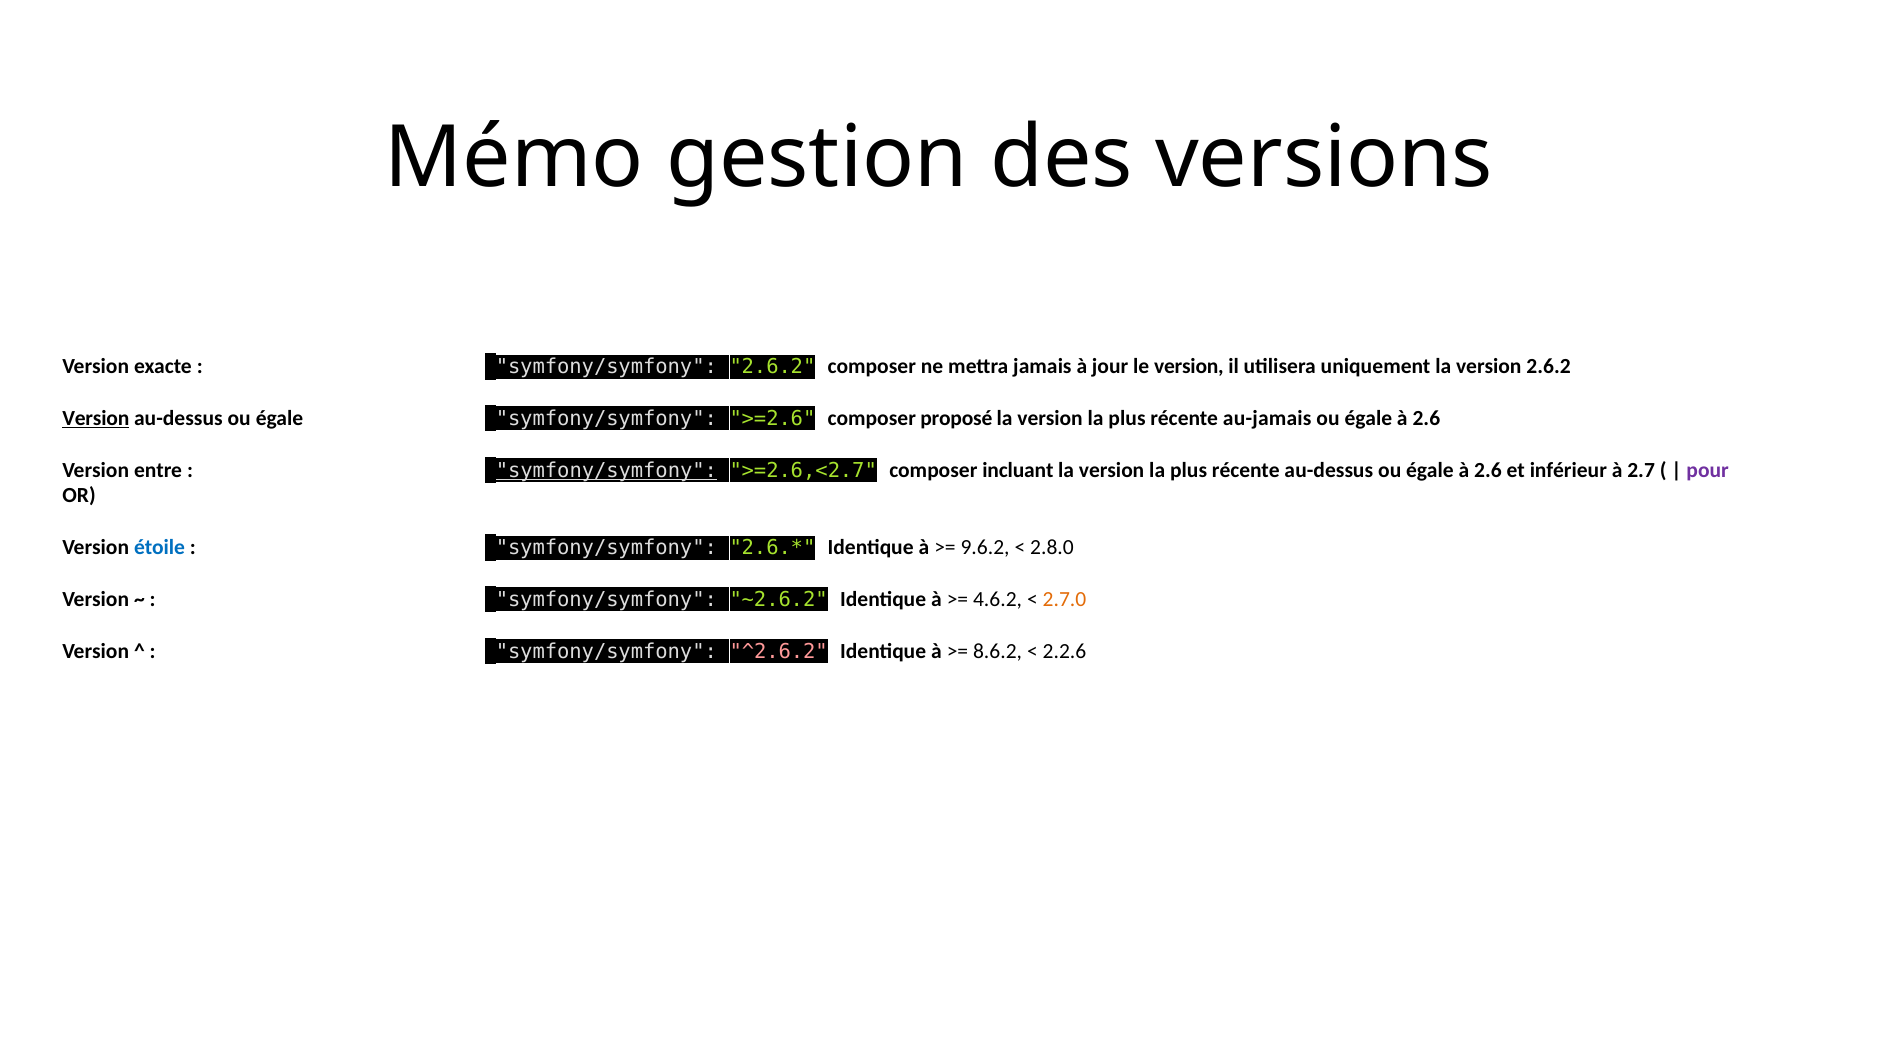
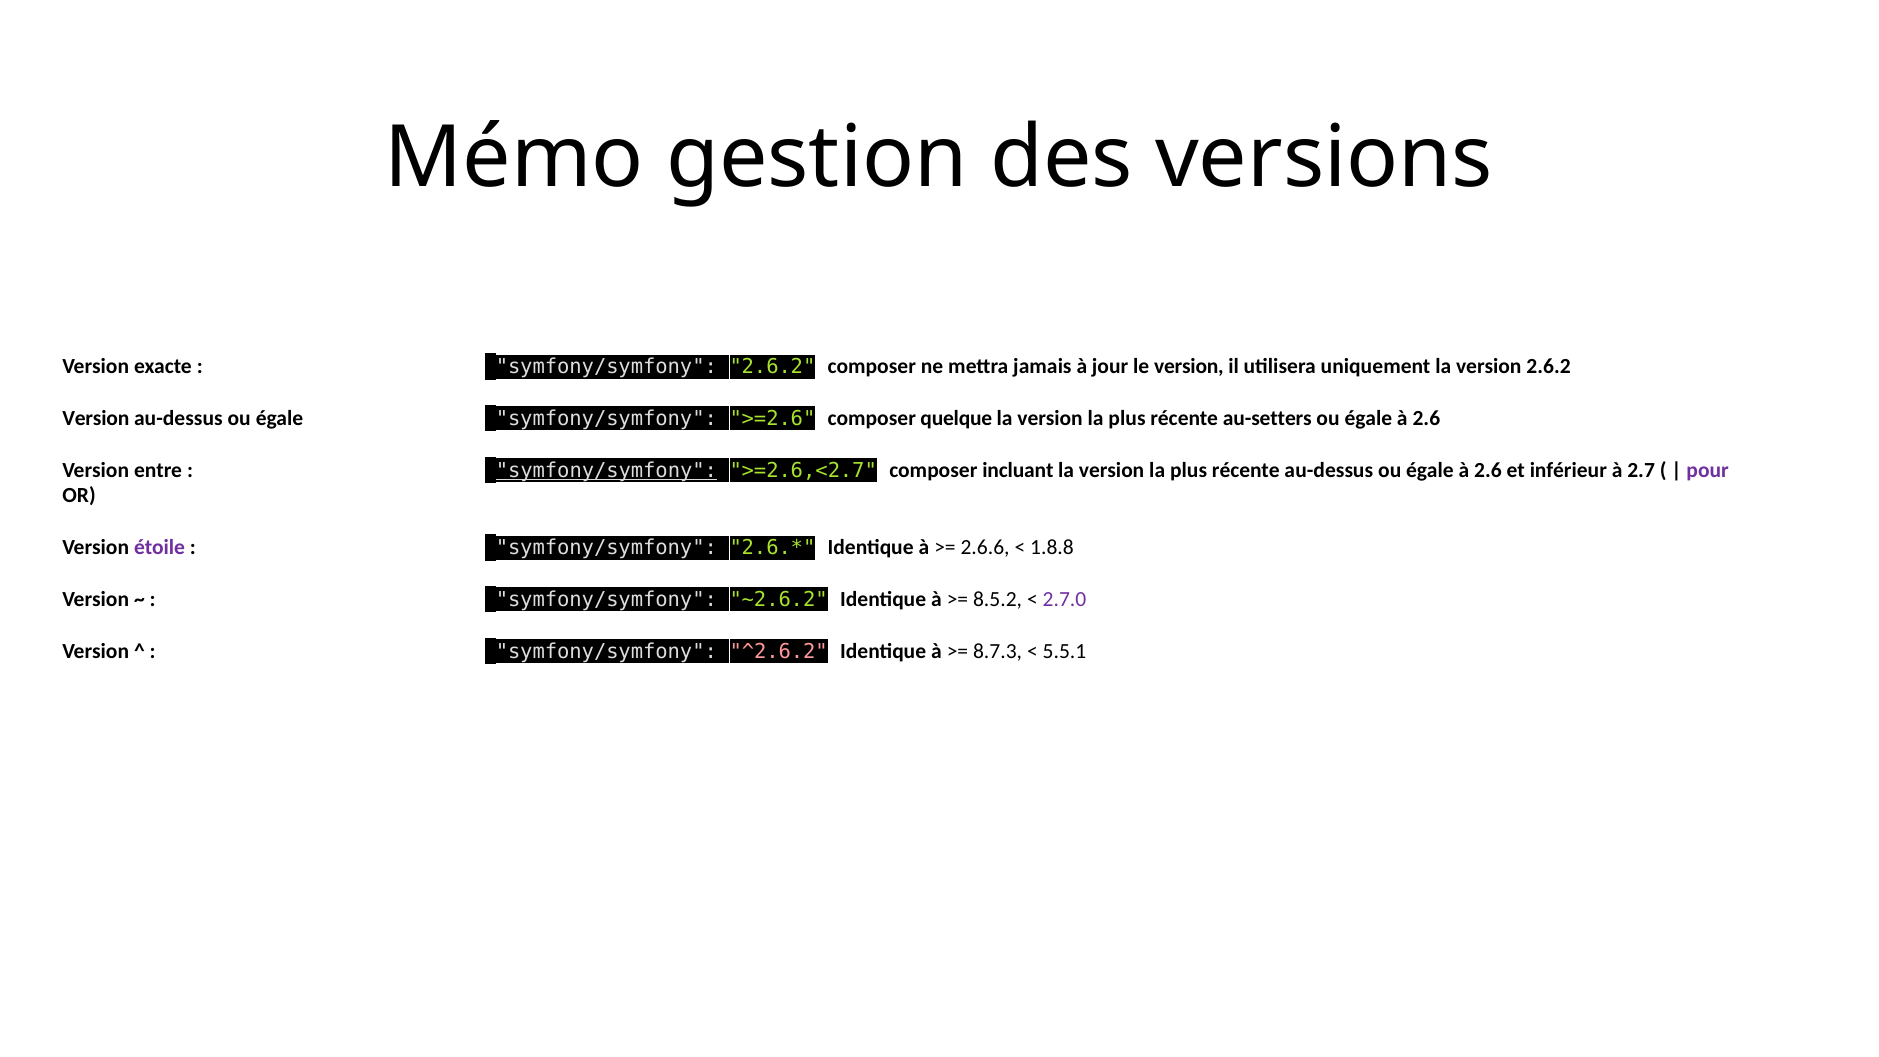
Version underline: present -> none (96, 418)
proposé: proposé -> quelque (956, 418)
au-jamais: au-jamais -> au-setters (1267, 418)
étoile colour: blue -> purple (160, 547)
9.6.2: 9.6.2 -> 2.6.6 (985, 547)
2.8.0: 2.8.0 -> 1.8.8 (1052, 547)
4.6.2: 4.6.2 -> 8.5.2 (998, 599)
2.7.0 colour: orange -> purple (1064, 599)
8.6.2: 8.6.2 -> 8.7.3 (998, 651)
2.2.6: 2.2.6 -> 5.5.1 (1064, 651)
